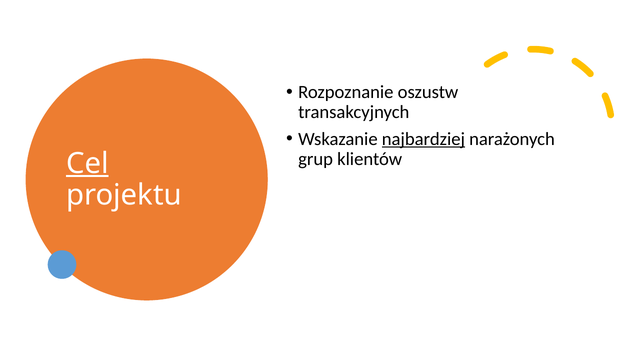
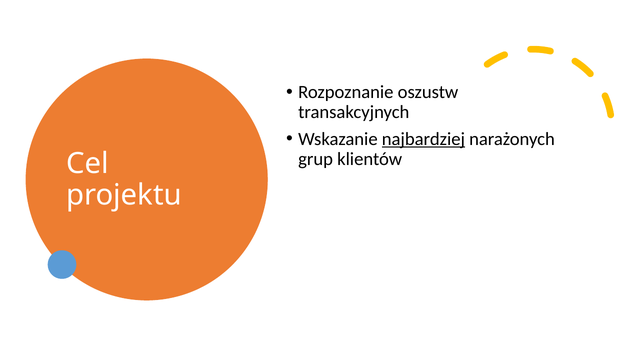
Cel underline: present -> none (87, 164)
